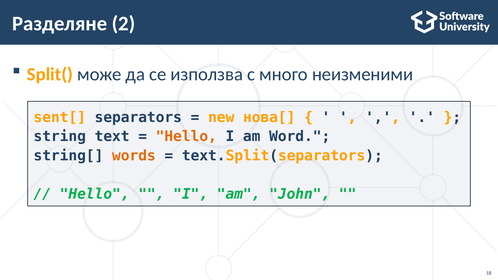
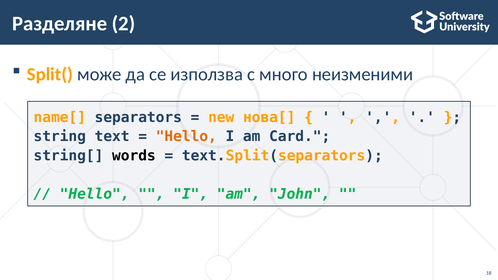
sent[: sent[ -> name[ (60, 117)
Word: Word -> Card (300, 137)
words colour: orange -> black (134, 156)
